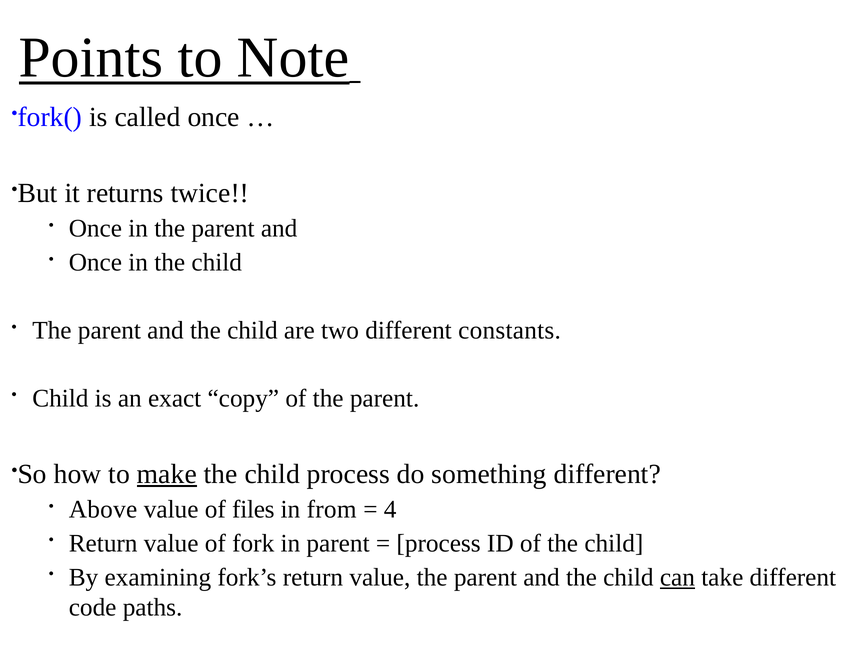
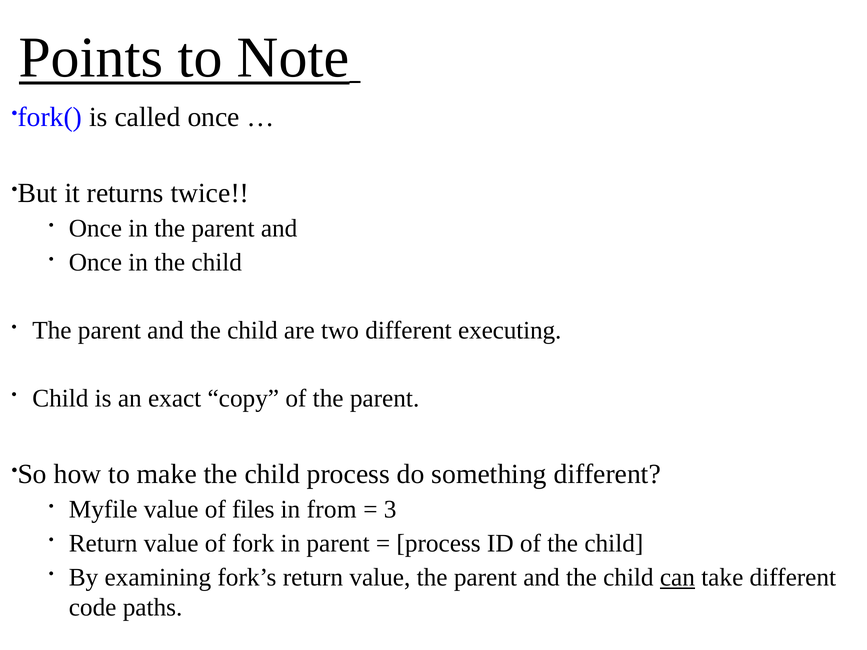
constants: constants -> executing (510, 330)
make underline: present -> none (167, 474)
Above: Above -> Myfile (103, 510)
4: 4 -> 3 (390, 510)
